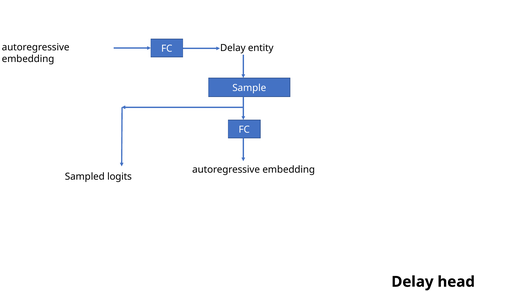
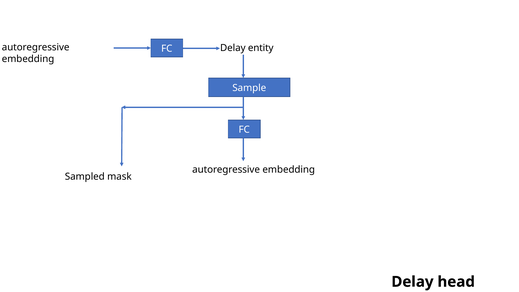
logits: logits -> mask (119, 176)
